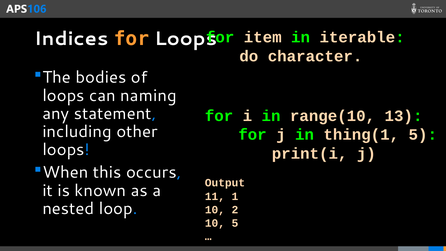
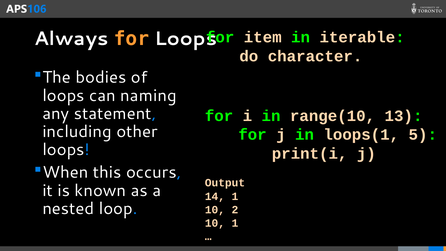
Indices: Indices -> Always (71, 39)
thing(1: thing(1 -> loops(1 (361, 135)
11: 11 -> 14 (215, 196)
10 5: 5 -> 1 (235, 223)
